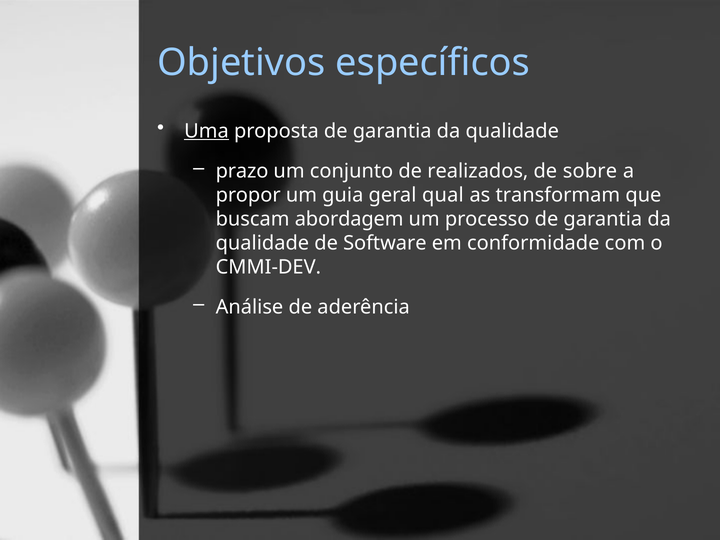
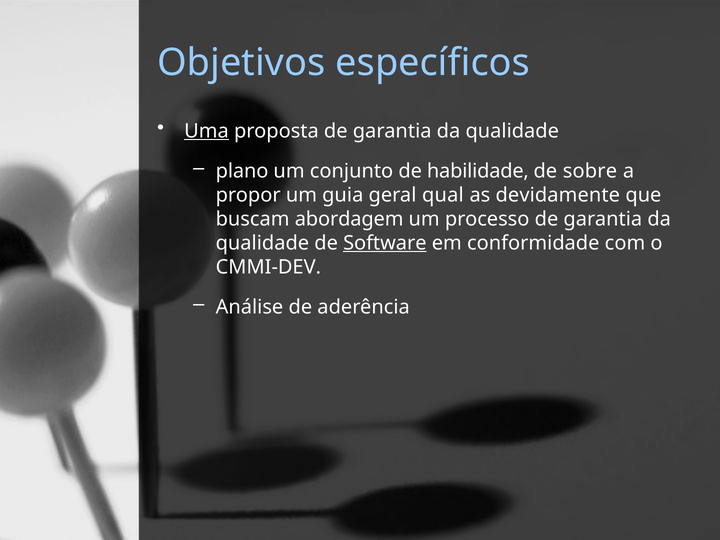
prazo: prazo -> plano (242, 171)
realizados: realizados -> habilidade (478, 171)
transformam: transformam -> devidamente (558, 195)
Software underline: none -> present (385, 243)
